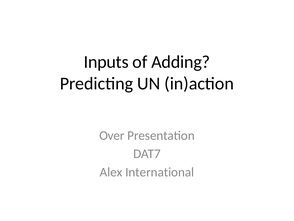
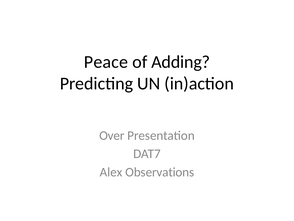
Inputs: Inputs -> Peace (106, 62)
International: International -> Observations (160, 172)
